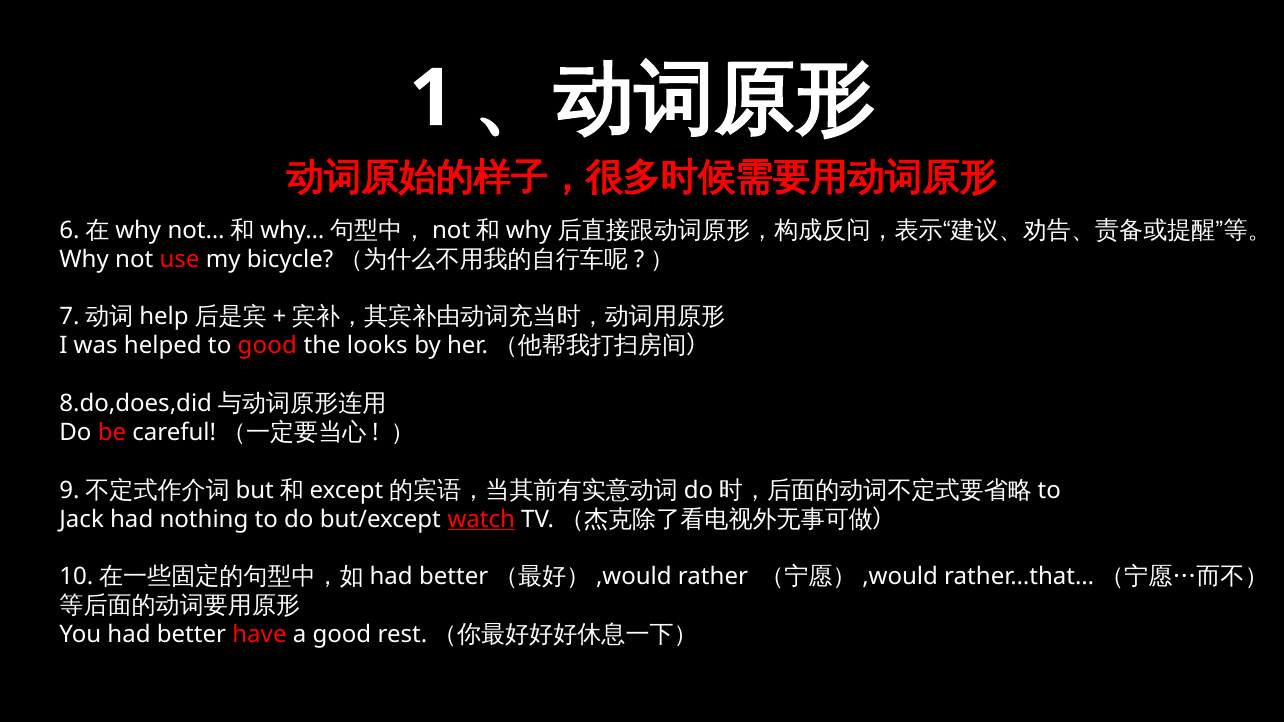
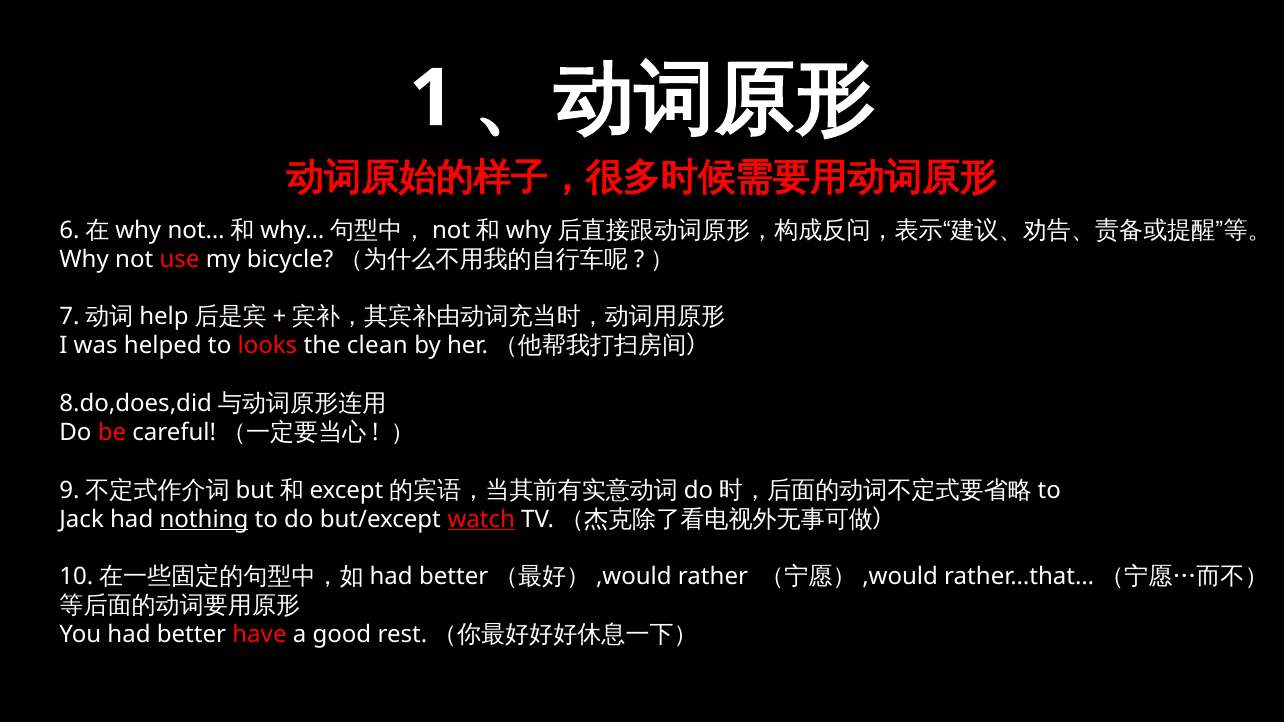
to good: good -> looks (267, 346)
looks: looks -> clean (377, 346)
nothing underline: none -> present (204, 519)
